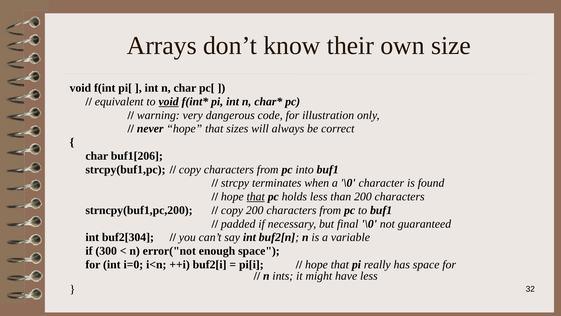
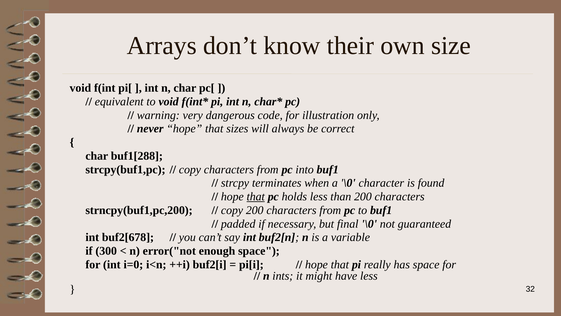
void underline: present -> none (169, 101)
buf1[206: buf1[206 -> buf1[288 (137, 156)
buf2[304: buf2[304 -> buf2[678 (128, 237)
